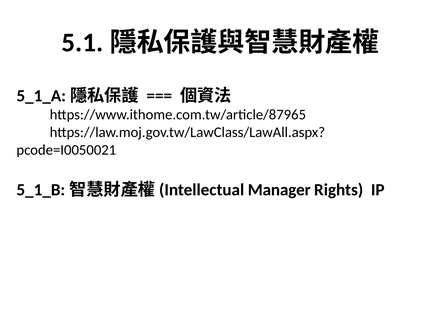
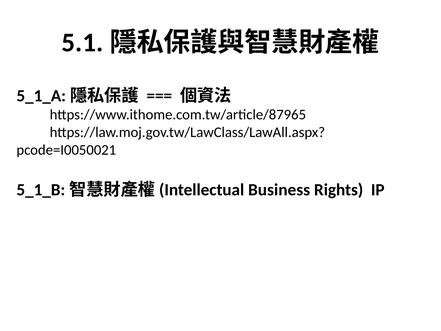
Manager: Manager -> Business (279, 190)
